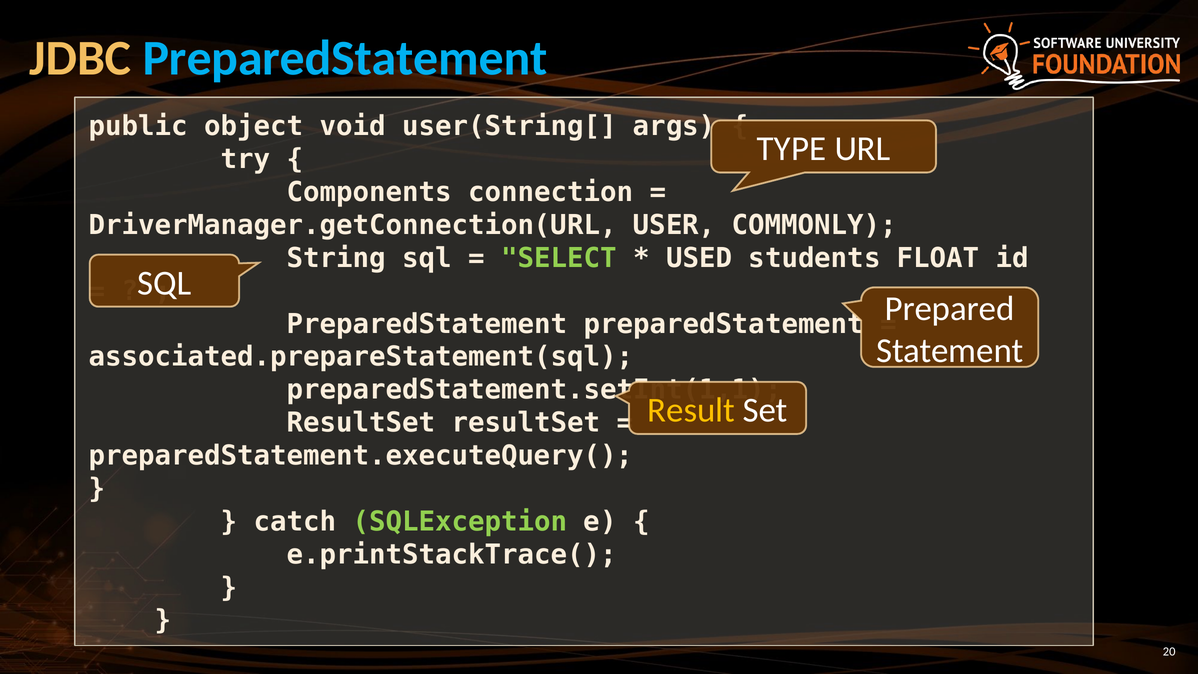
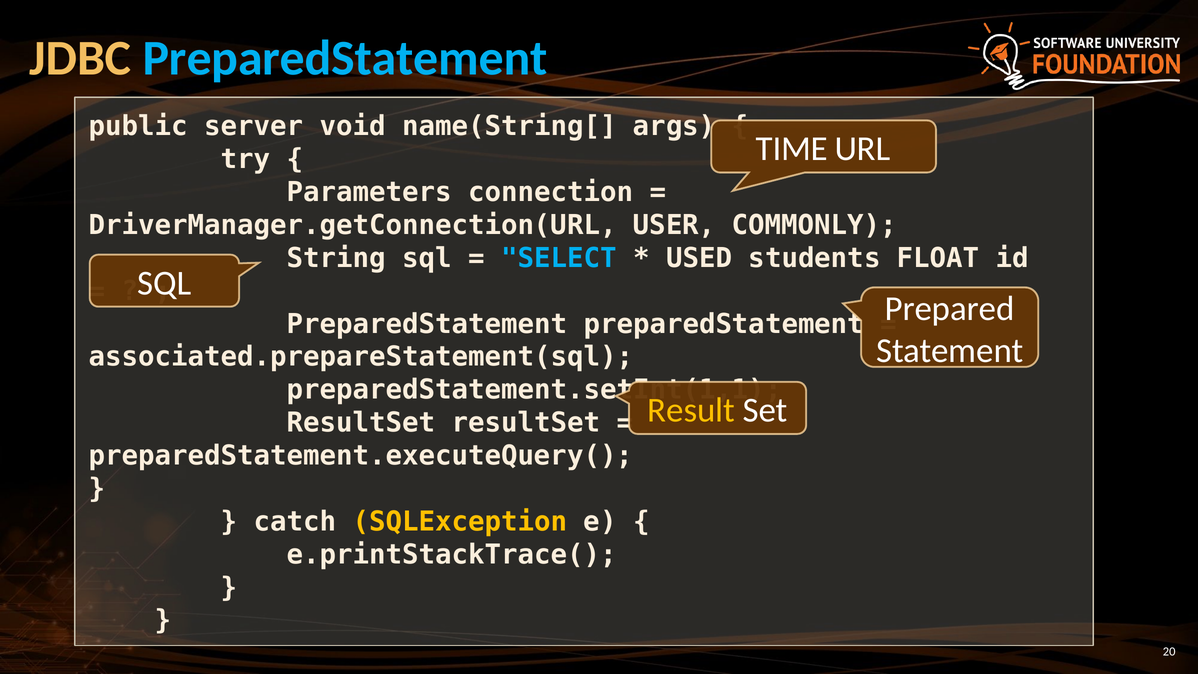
object: object -> server (254, 126)
user(String[: user(String[ -> name(String[ (509, 126)
TYPE: TYPE -> TIME (792, 149)
Components: Components -> Parameters (369, 192)
SELECT colour: light green -> light blue (559, 258)
SQLException colour: light green -> yellow (460, 522)
